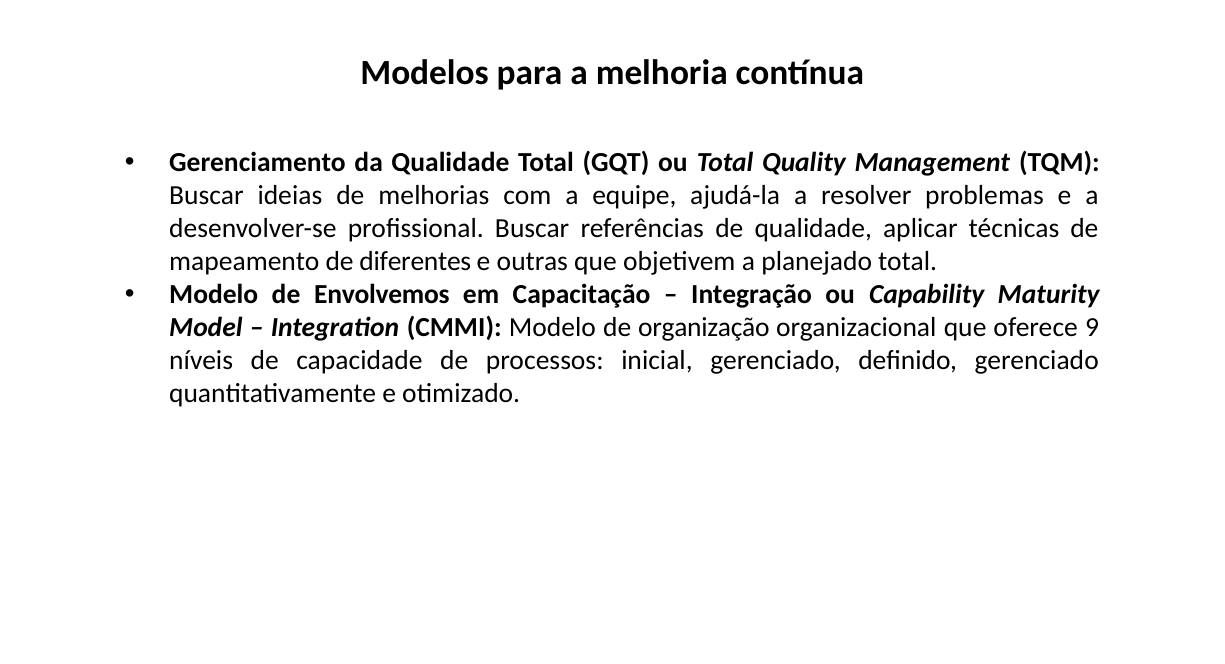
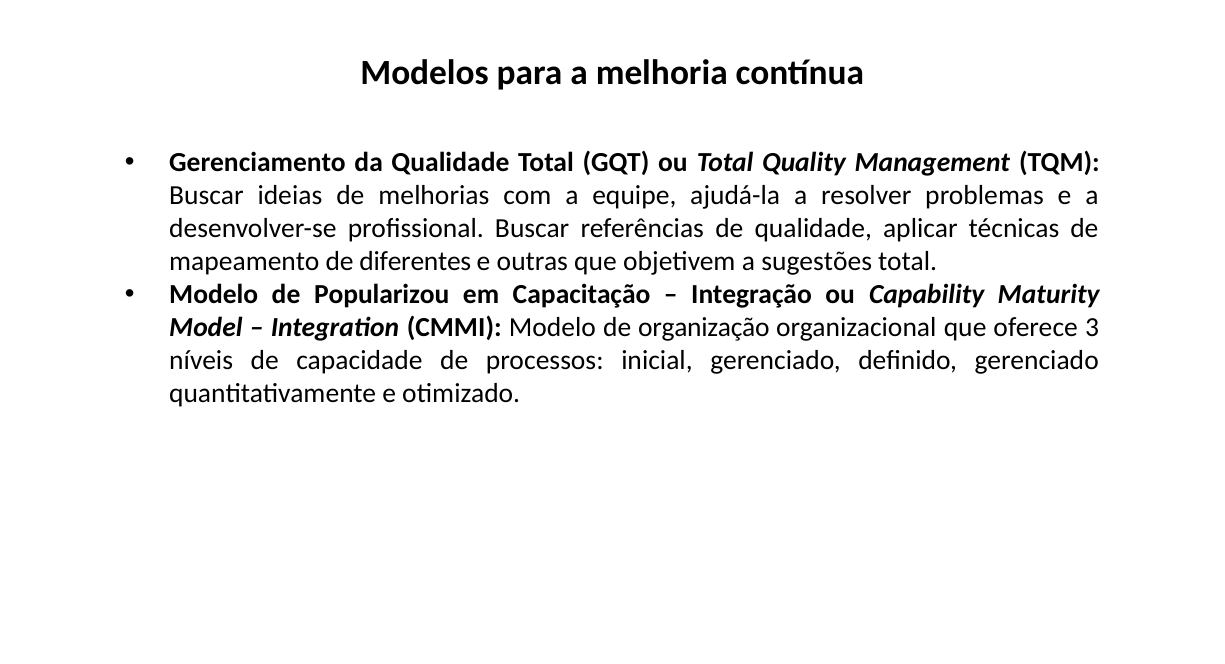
planejado: planejado -> sugestões (817, 262)
Envolvemos: Envolvemos -> Popularizou (382, 295)
9: 9 -> 3 (1092, 328)
